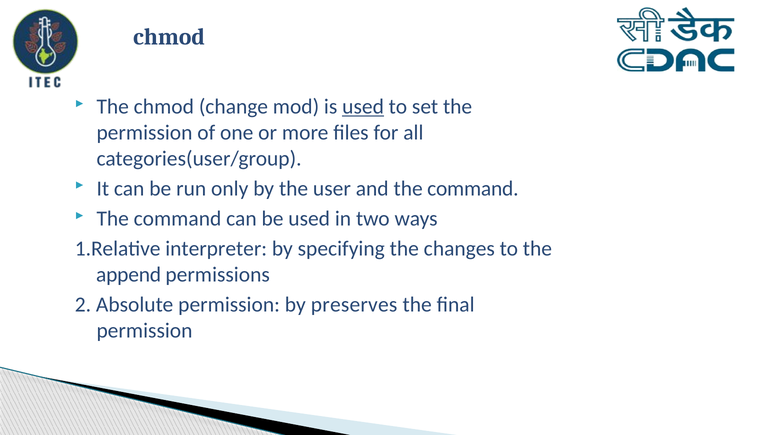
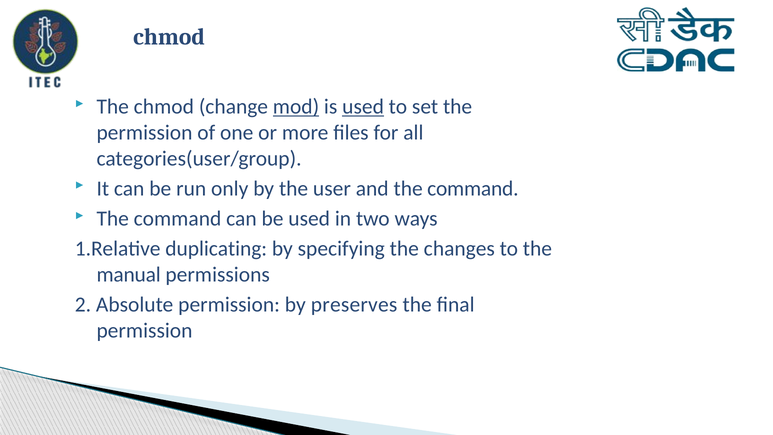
mod underline: none -> present (296, 107)
interpreter: interpreter -> duplicating (216, 249)
append: append -> manual (129, 275)
